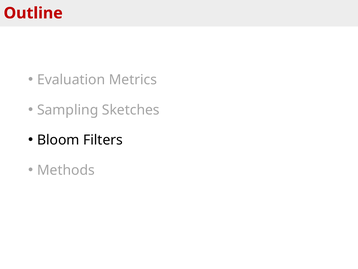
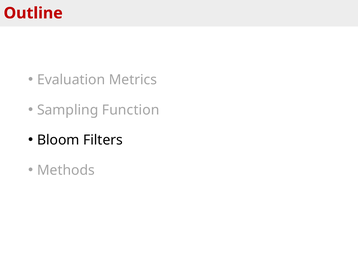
Sketches: Sketches -> Function (131, 110)
